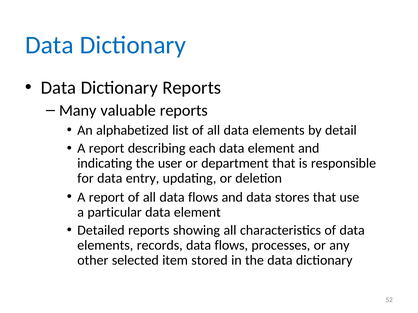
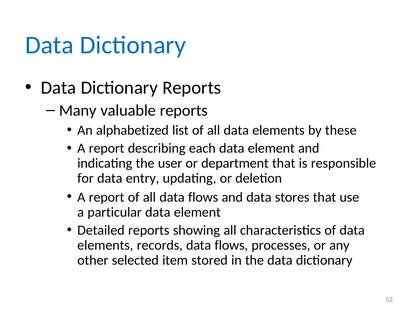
detail: detail -> these (341, 130)
